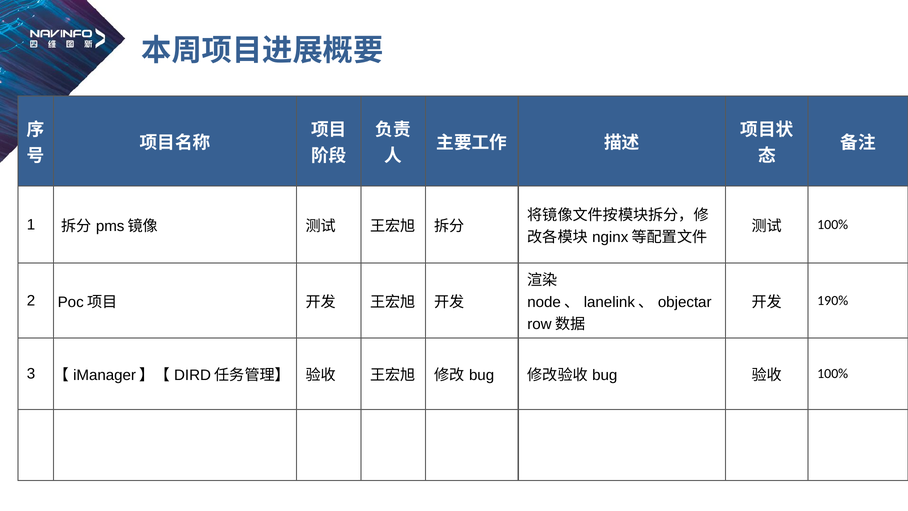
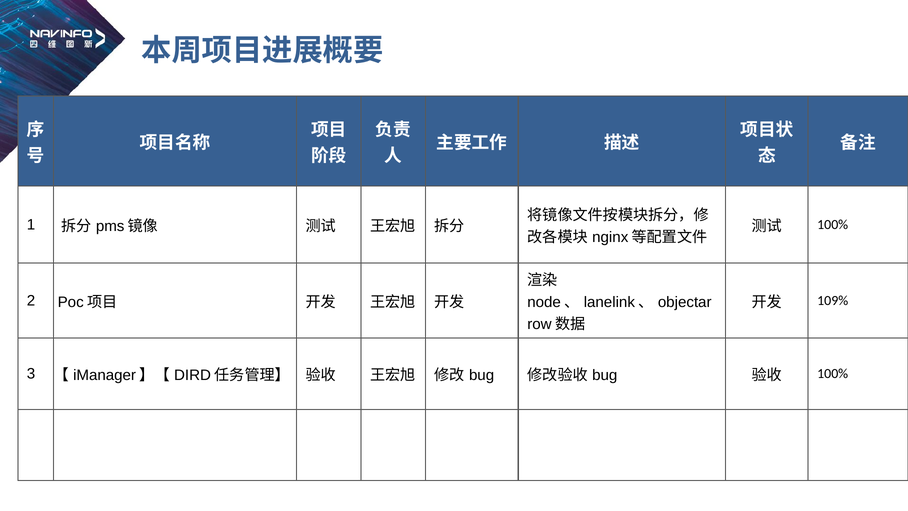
190%: 190% -> 109% (833, 301)
